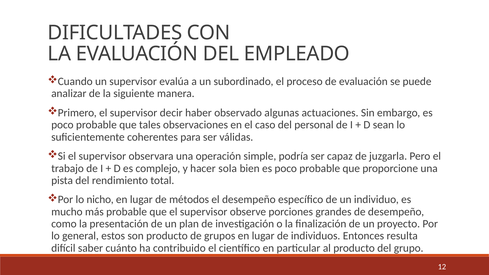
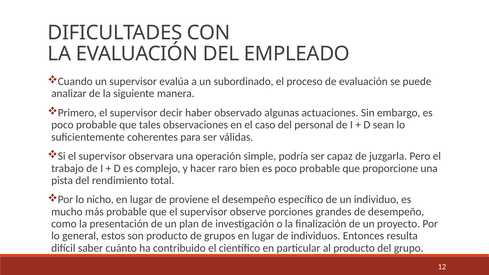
sola: sola -> raro (228, 168)
métodos: métodos -> proviene (189, 200)
